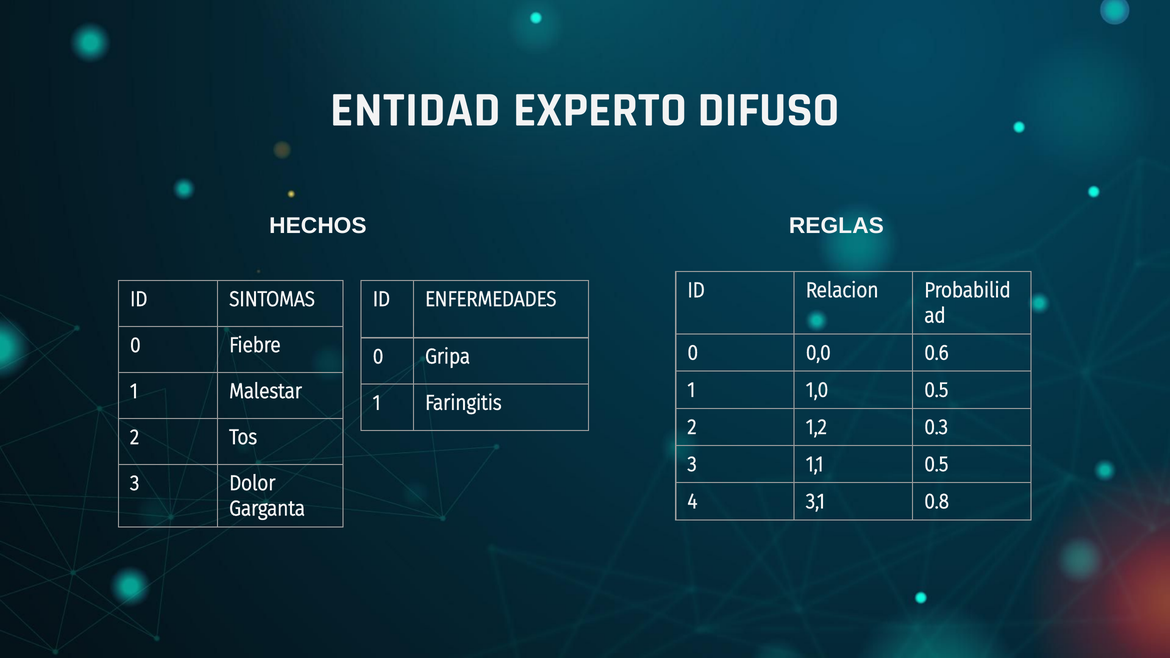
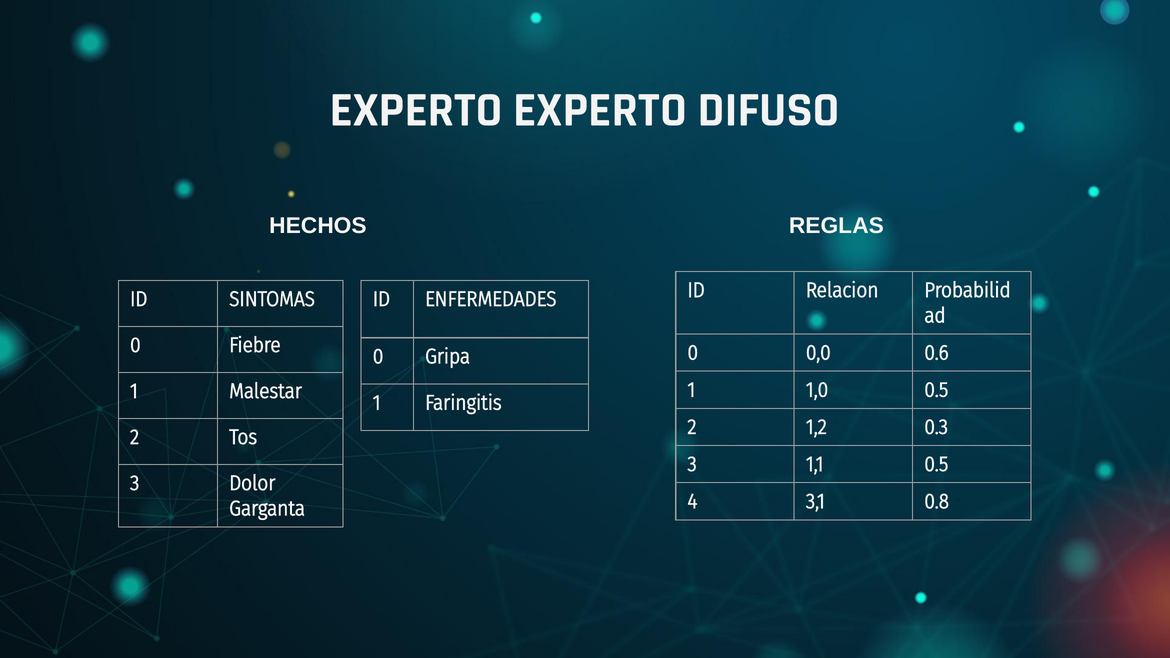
ENTIDAD: ENTIDAD -> EXPERTO (416, 110)
